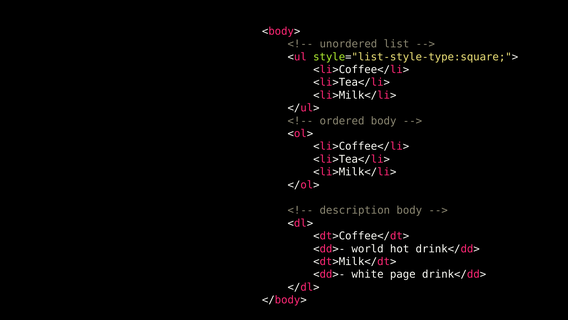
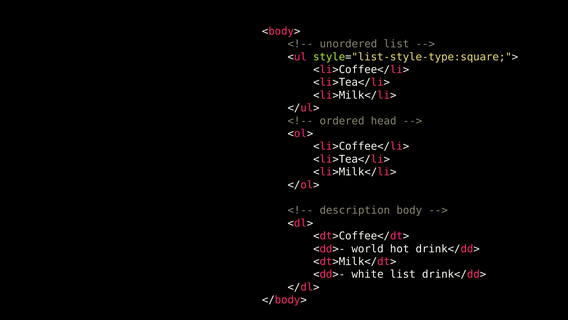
ordered body: body -> head (384, 121)
white page: page -> list (403, 274)
